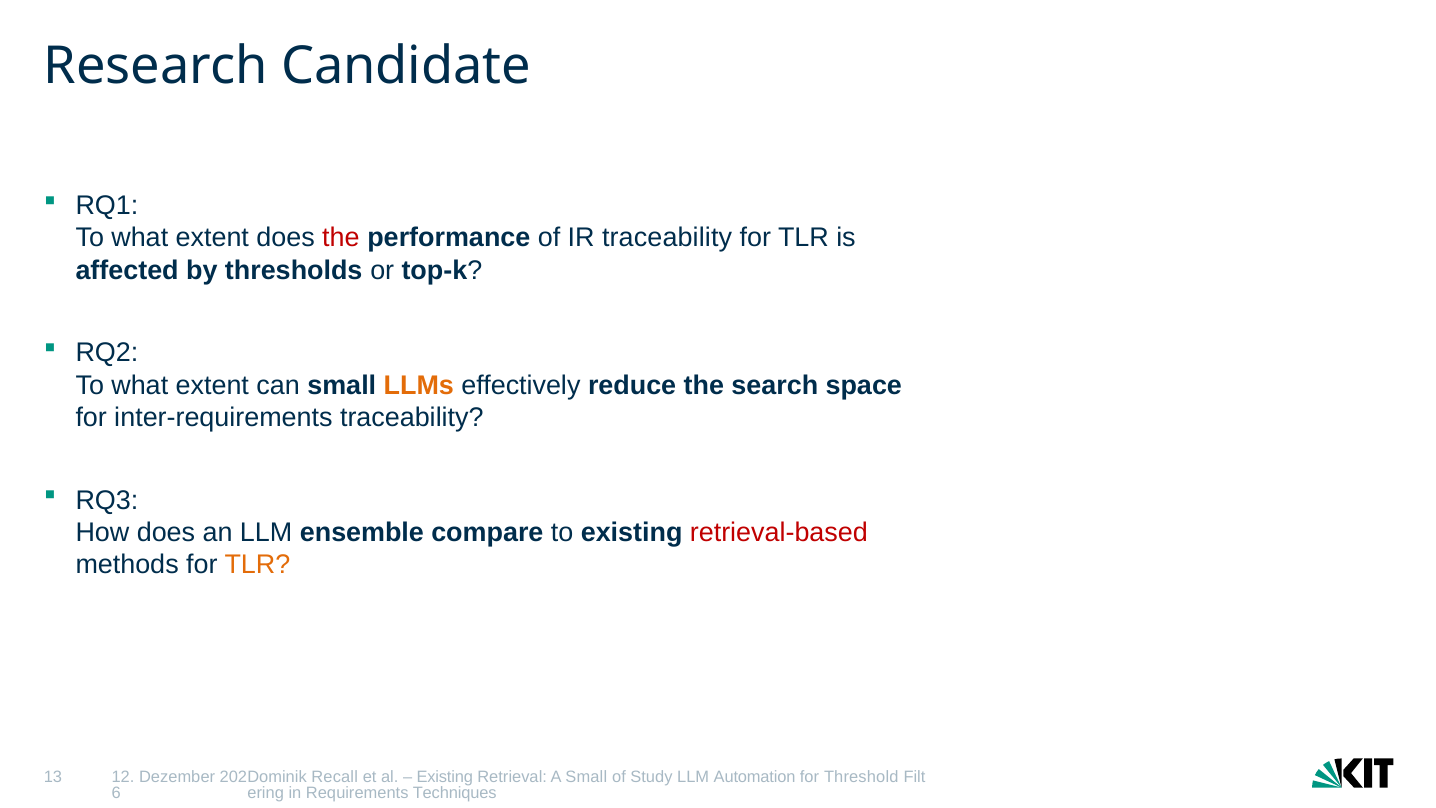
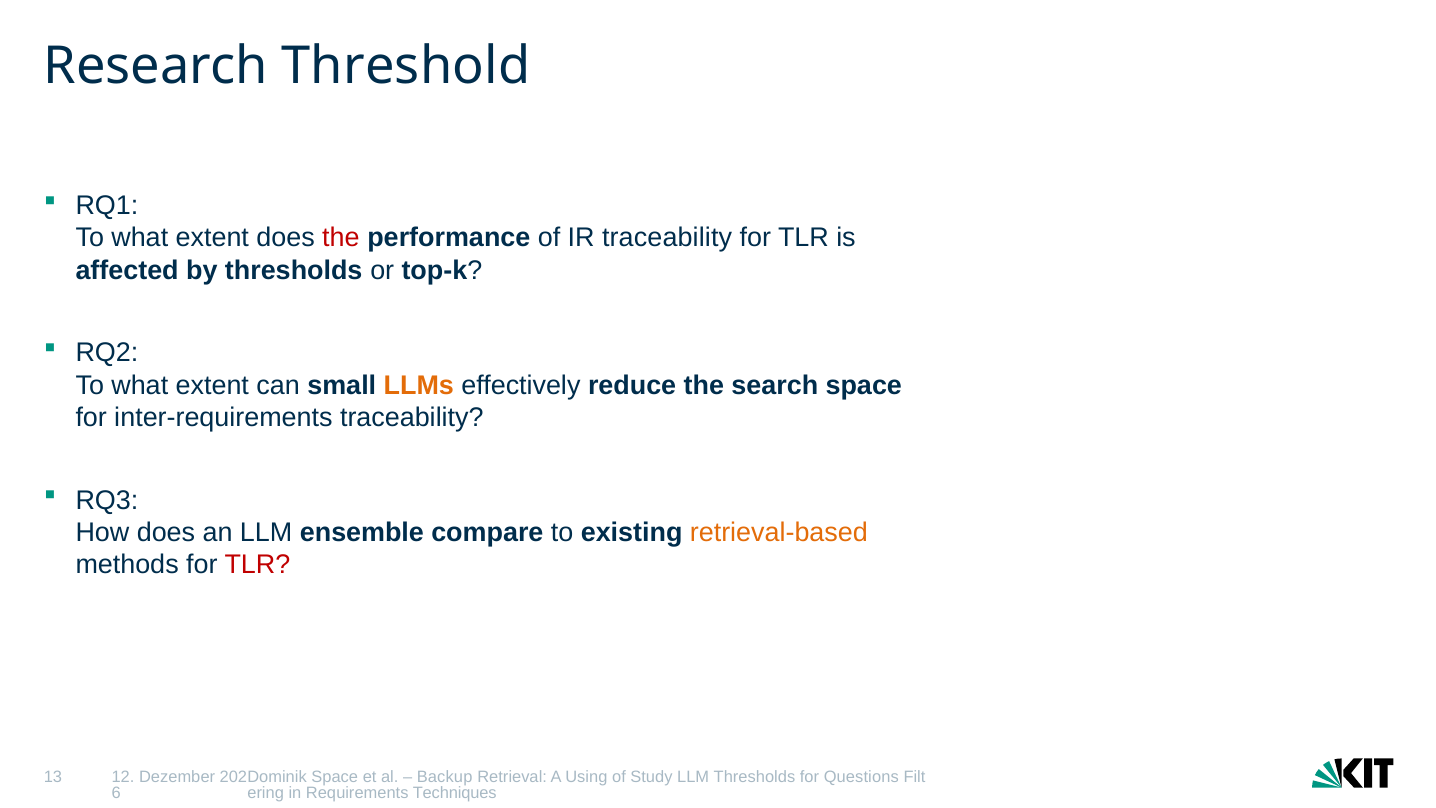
Candidate: Candidate -> Threshold (406, 66)
retrieval-based colour: red -> orange (779, 532)
TLR colour: orange -> red (257, 565)
Dominik Recall: Recall -> Space (335, 777)
Existing: Existing -> Backup (445, 777)
A Small: Small -> Using (586, 777)
LLM Automation: Automation -> Thresholds (755, 777)
Threshold: Threshold -> Questions (861, 777)
